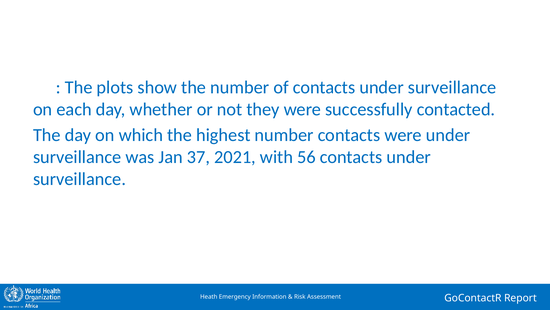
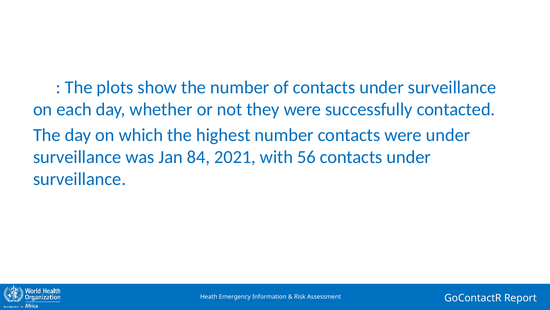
37: 37 -> 84 (198, 157)
